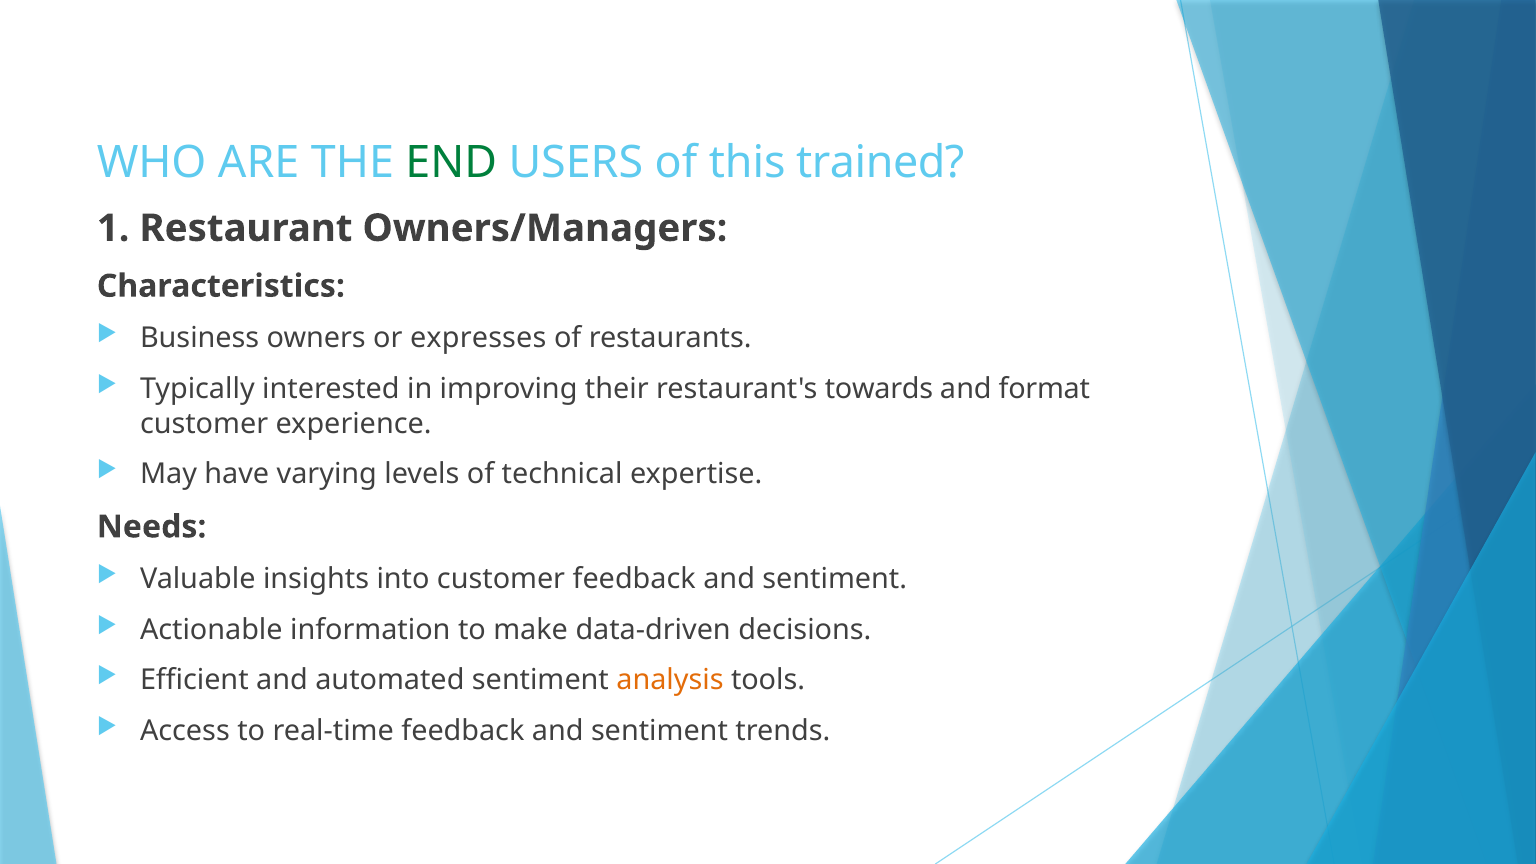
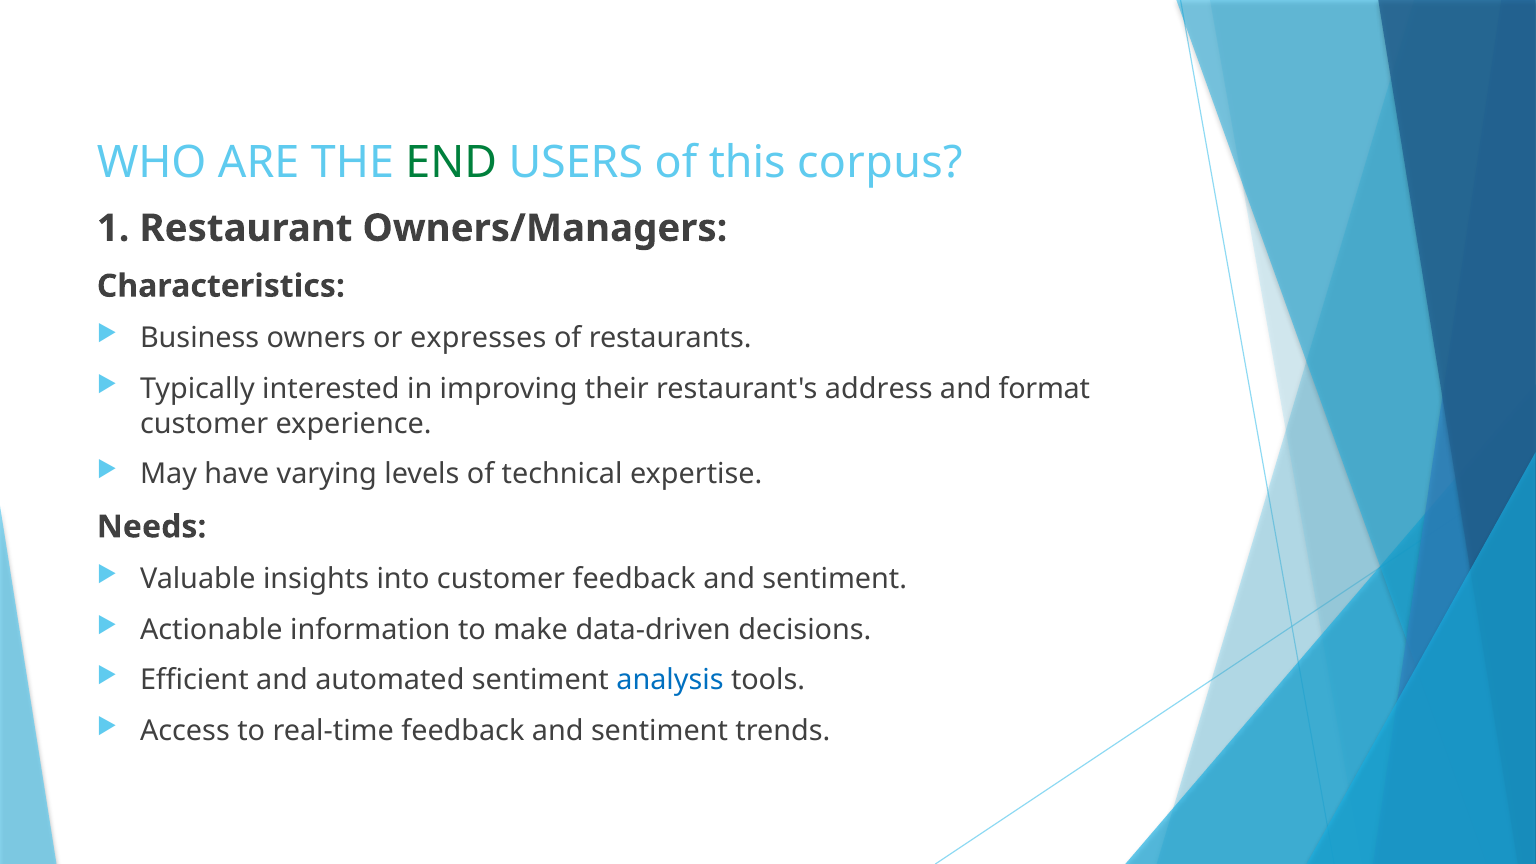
trained: trained -> corpus (880, 163)
towards: towards -> address (879, 389)
analysis colour: orange -> blue (670, 680)
